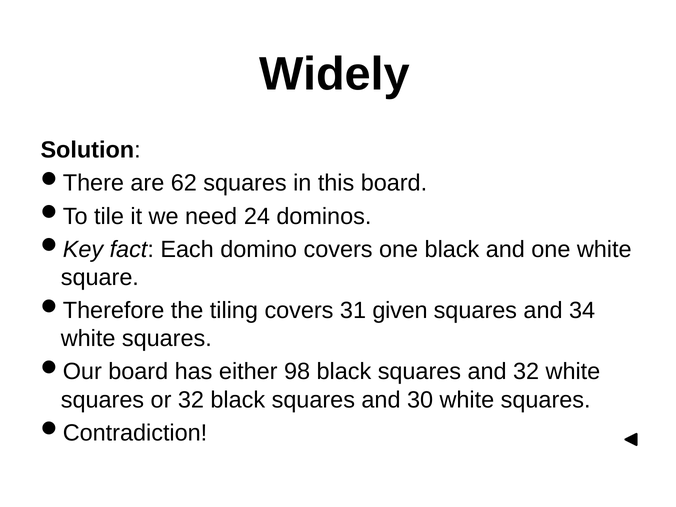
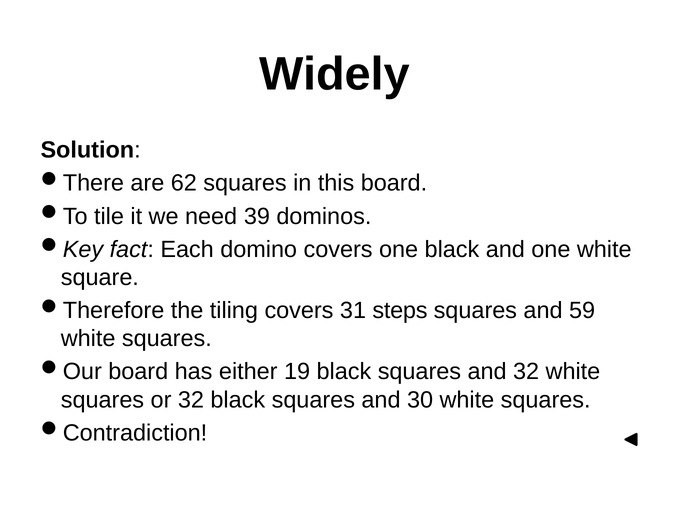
24: 24 -> 39 (257, 216)
given: given -> steps (400, 310)
34: 34 -> 59 (582, 310)
98: 98 -> 19 (297, 372)
